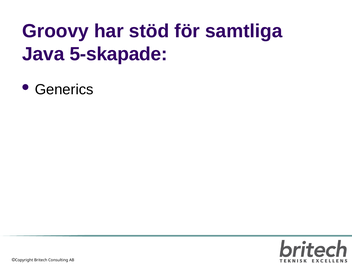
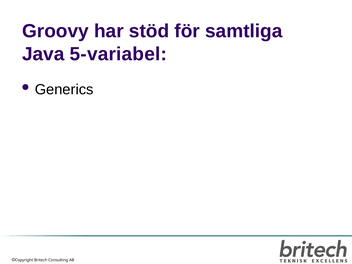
5-skapade: 5-skapade -> 5-variabel (118, 54)
